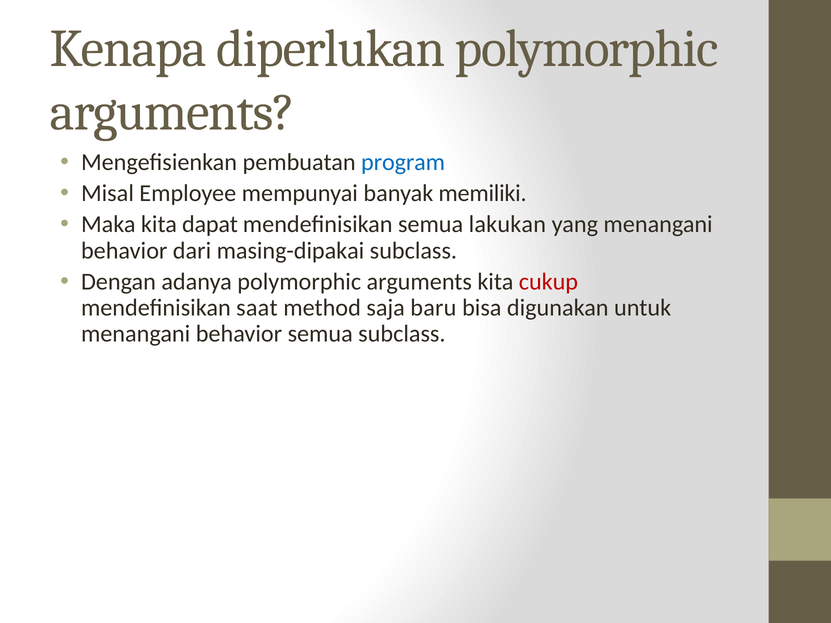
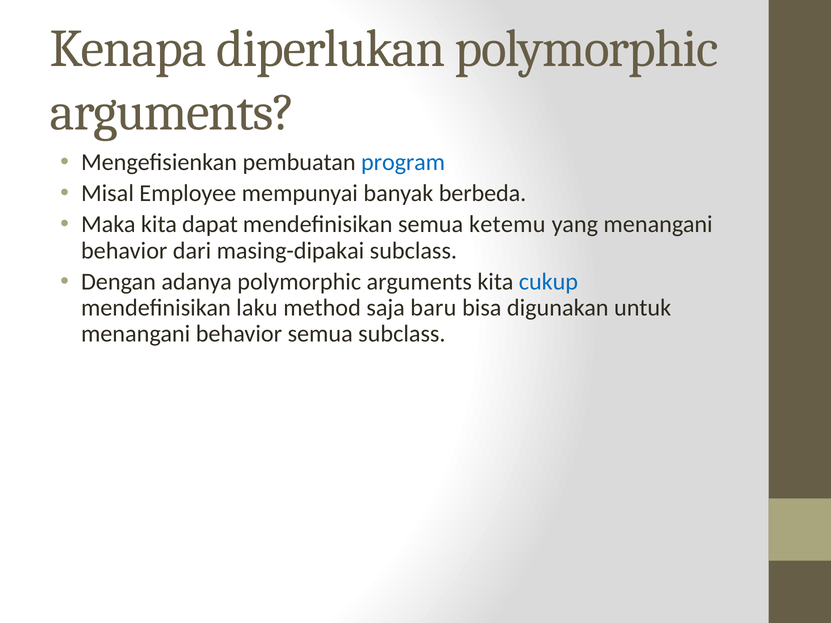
memiliki: memiliki -> berbeda (483, 194)
lakukan: lakukan -> ketemu (507, 225)
cukup colour: red -> blue (548, 282)
saat: saat -> laku (257, 308)
